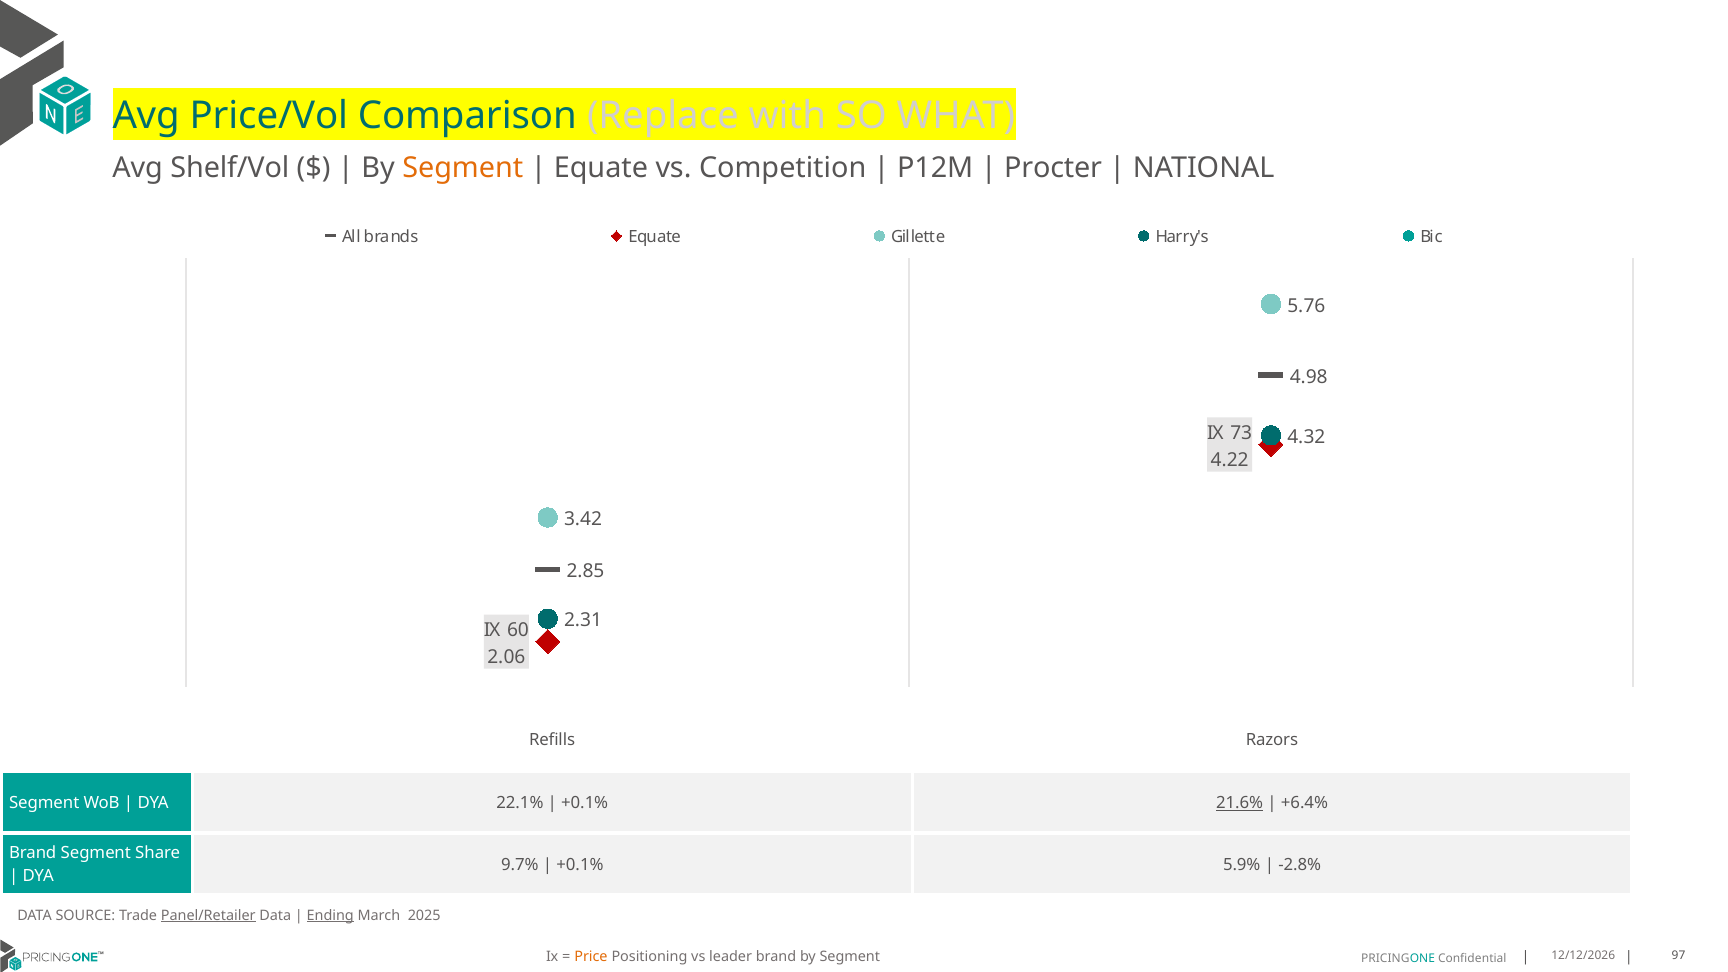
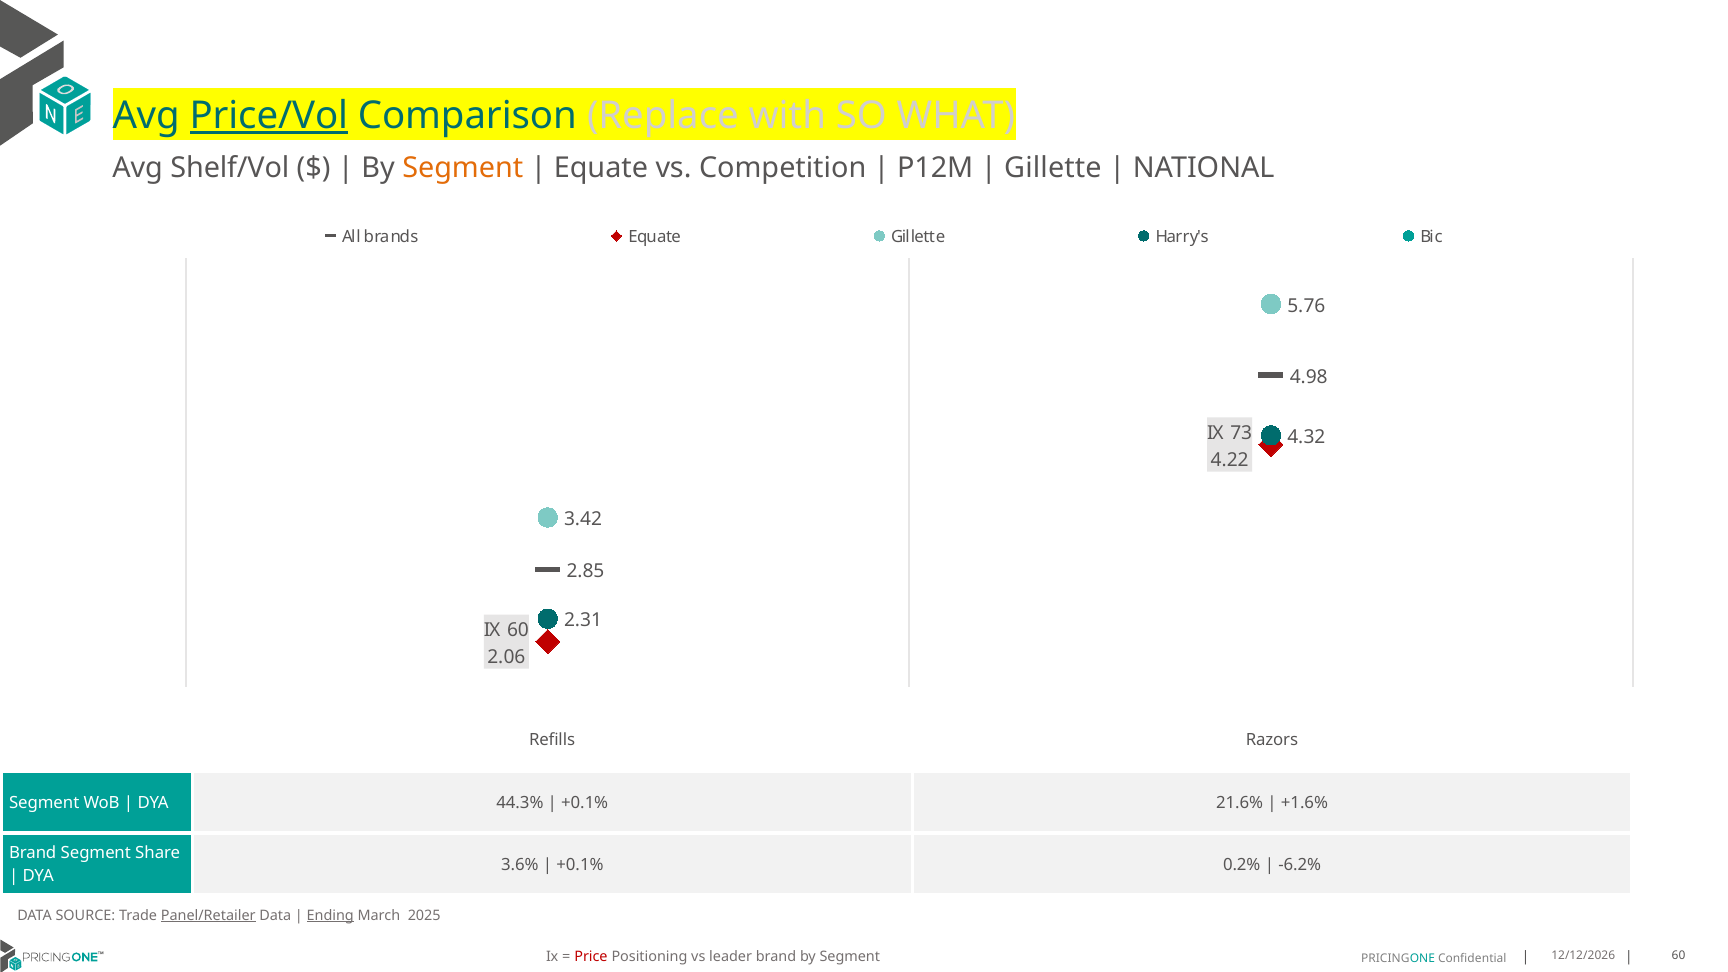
Price/Vol underline: none -> present (269, 116)
Procter: Procter -> Gillette (1053, 168)
22.1%: 22.1% -> 44.3% (520, 803)
21.6% underline: present -> none (1240, 803)
+6.4%: +6.4% -> +1.6% (1304, 803)
9.7%: 9.7% -> 3.6% (520, 865)
5.9%: 5.9% -> 0.2% (1242, 865)
-2.8%: -2.8% -> -6.2% (1300, 865)
Price colour: orange -> red (591, 957)
Segment 97: 97 -> 60 (1679, 956)
